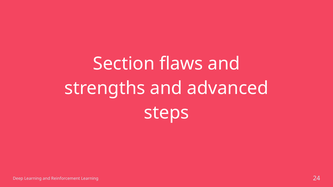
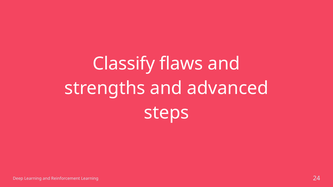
Section: Section -> Classify (124, 64)
